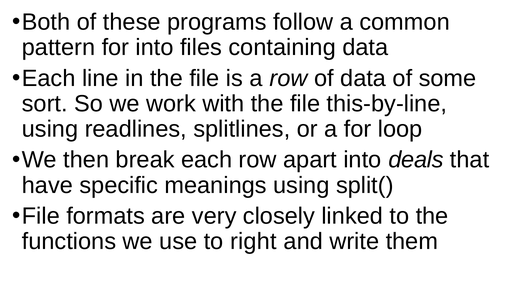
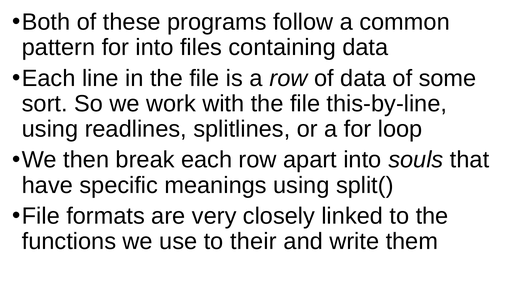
deals: deals -> souls (416, 160)
right: right -> their (253, 242)
